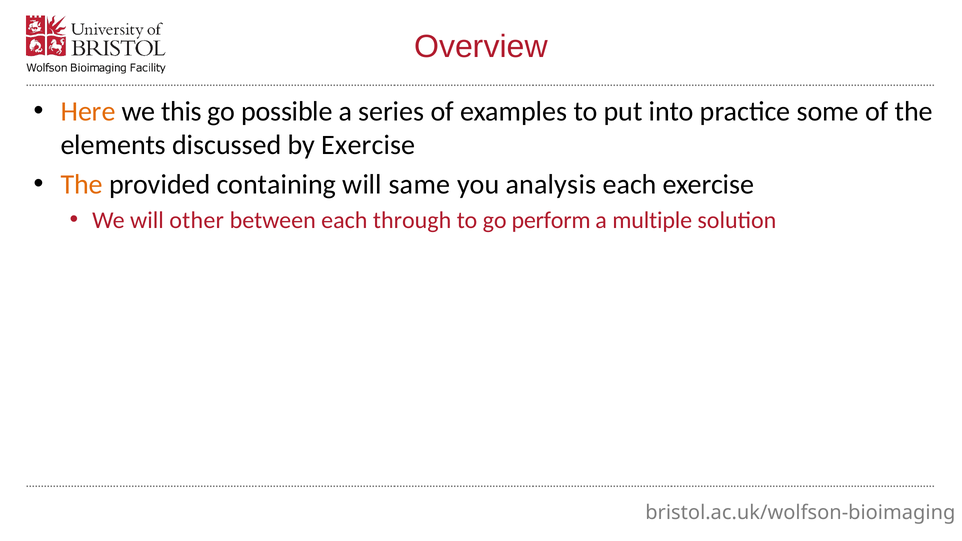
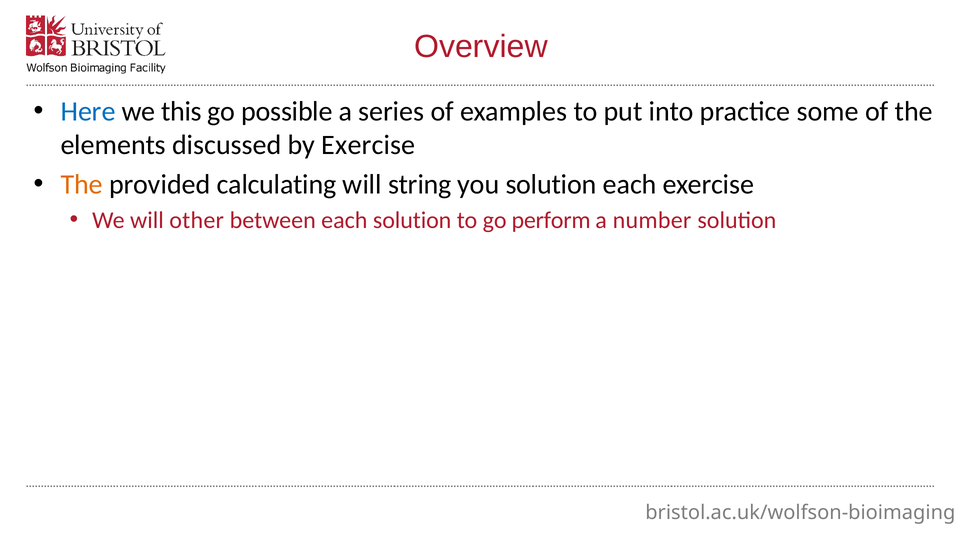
Here colour: orange -> blue (88, 112)
containing: containing -> calculating (277, 185)
same: same -> string (420, 185)
you analysis: analysis -> solution (551, 185)
each through: through -> solution (412, 220)
multiple: multiple -> number (652, 220)
